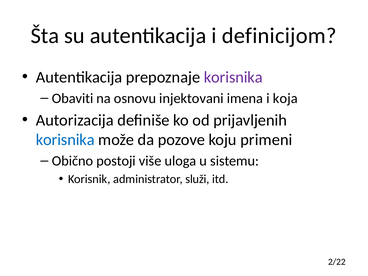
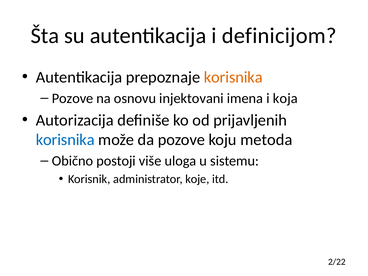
korisnika colour: purple -> orange (233, 77)
Obaviti: Obaviti -> Pozove (73, 98)
primeni: primeni -> metoda (266, 140)
služi: služi -> koje (197, 179)
